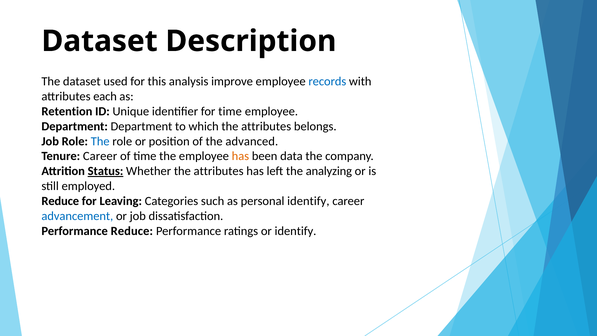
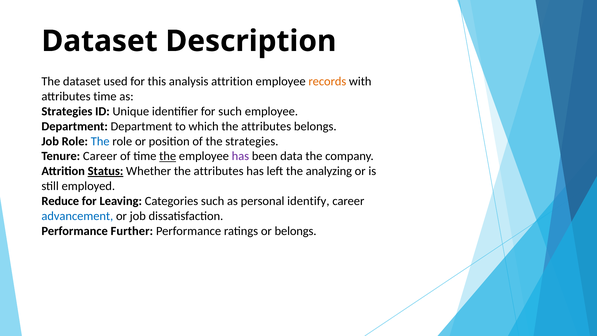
analysis improve: improve -> attrition (232, 81)
records colour: blue -> orange (327, 81)
attributes each: each -> time (105, 96)
Retention: Retention -> Strategies (67, 111)
for time: time -> such (230, 111)
the advanced: advanced -> strategies (252, 141)
the underline: none -> present (168, 156)
has colour: orange -> purple (240, 156)
Performance Reduce: Reduce -> Further (132, 231)
or identify: identify -> belongs (296, 231)
